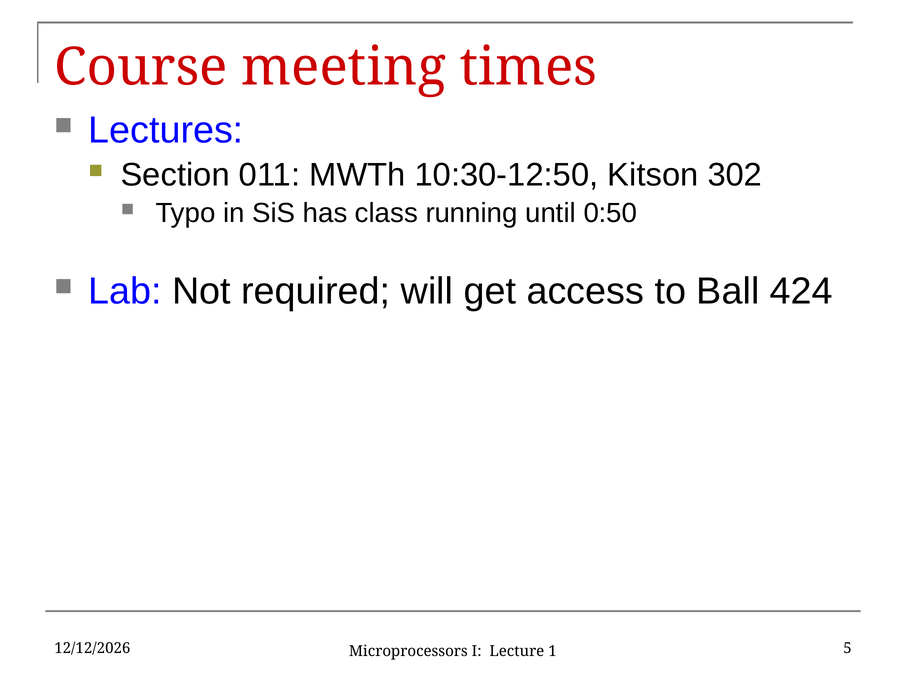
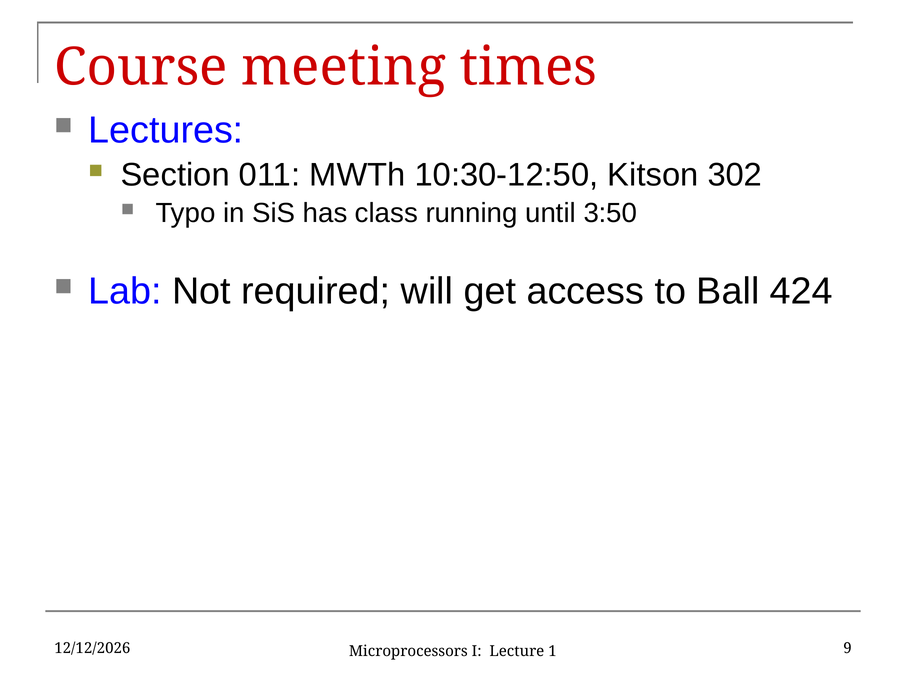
0:50: 0:50 -> 3:50 (610, 213)
5: 5 -> 9 (848, 649)
